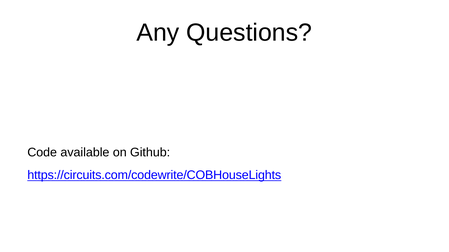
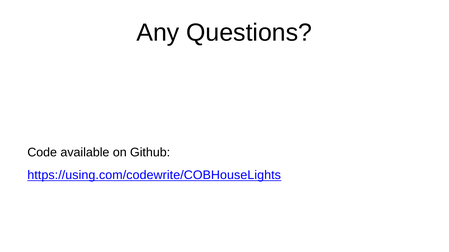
https://circuits.com/codewrite/COBHouseLights: https://circuits.com/codewrite/COBHouseLights -> https://using.com/codewrite/COBHouseLights (154, 176)
